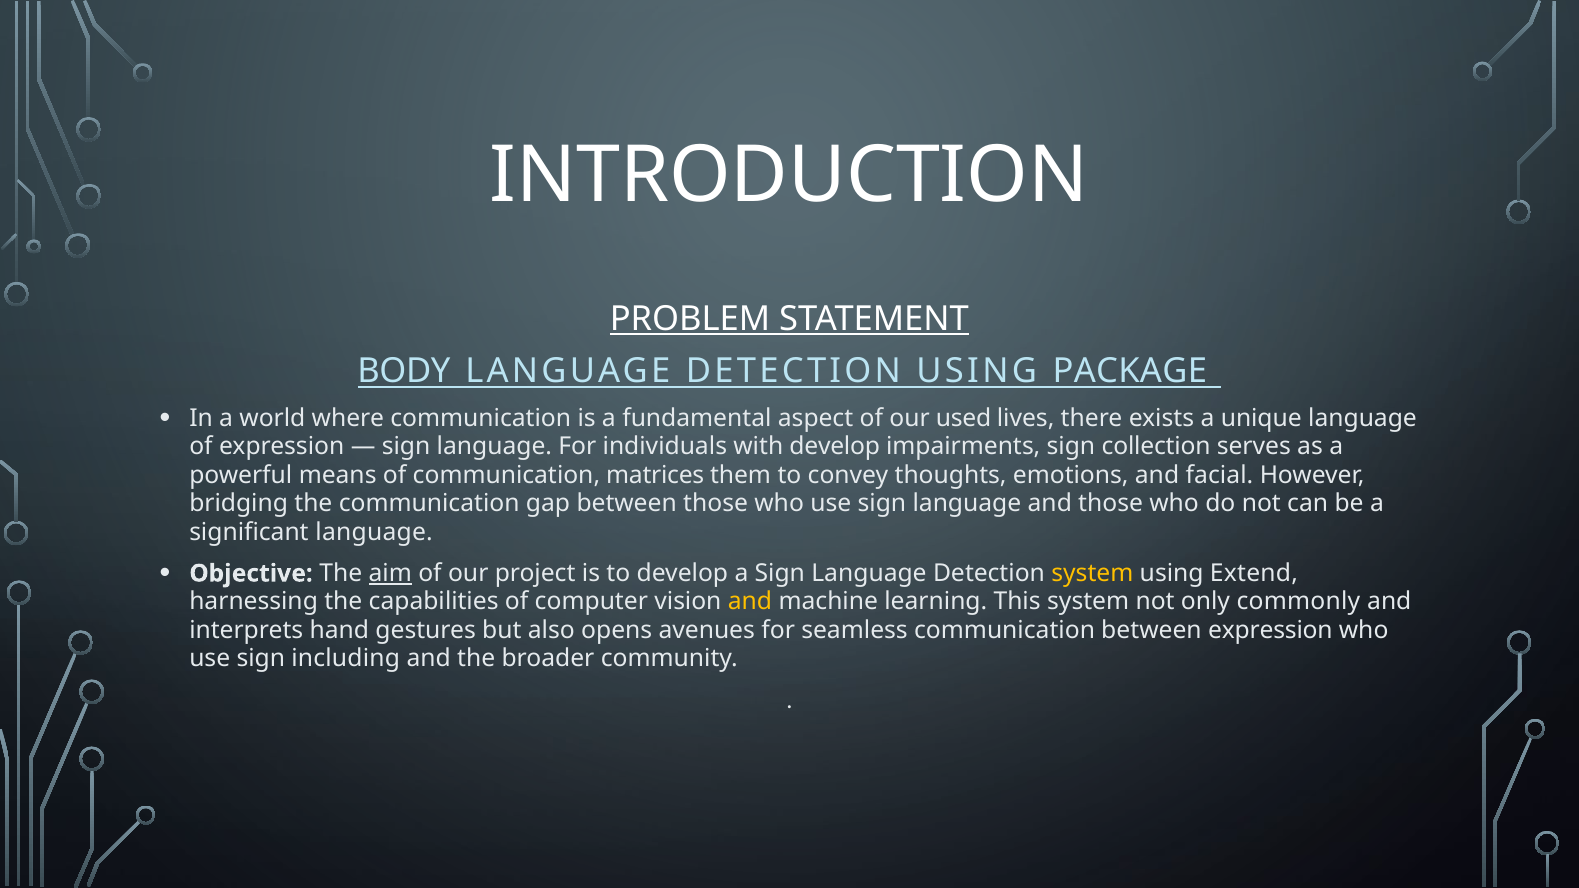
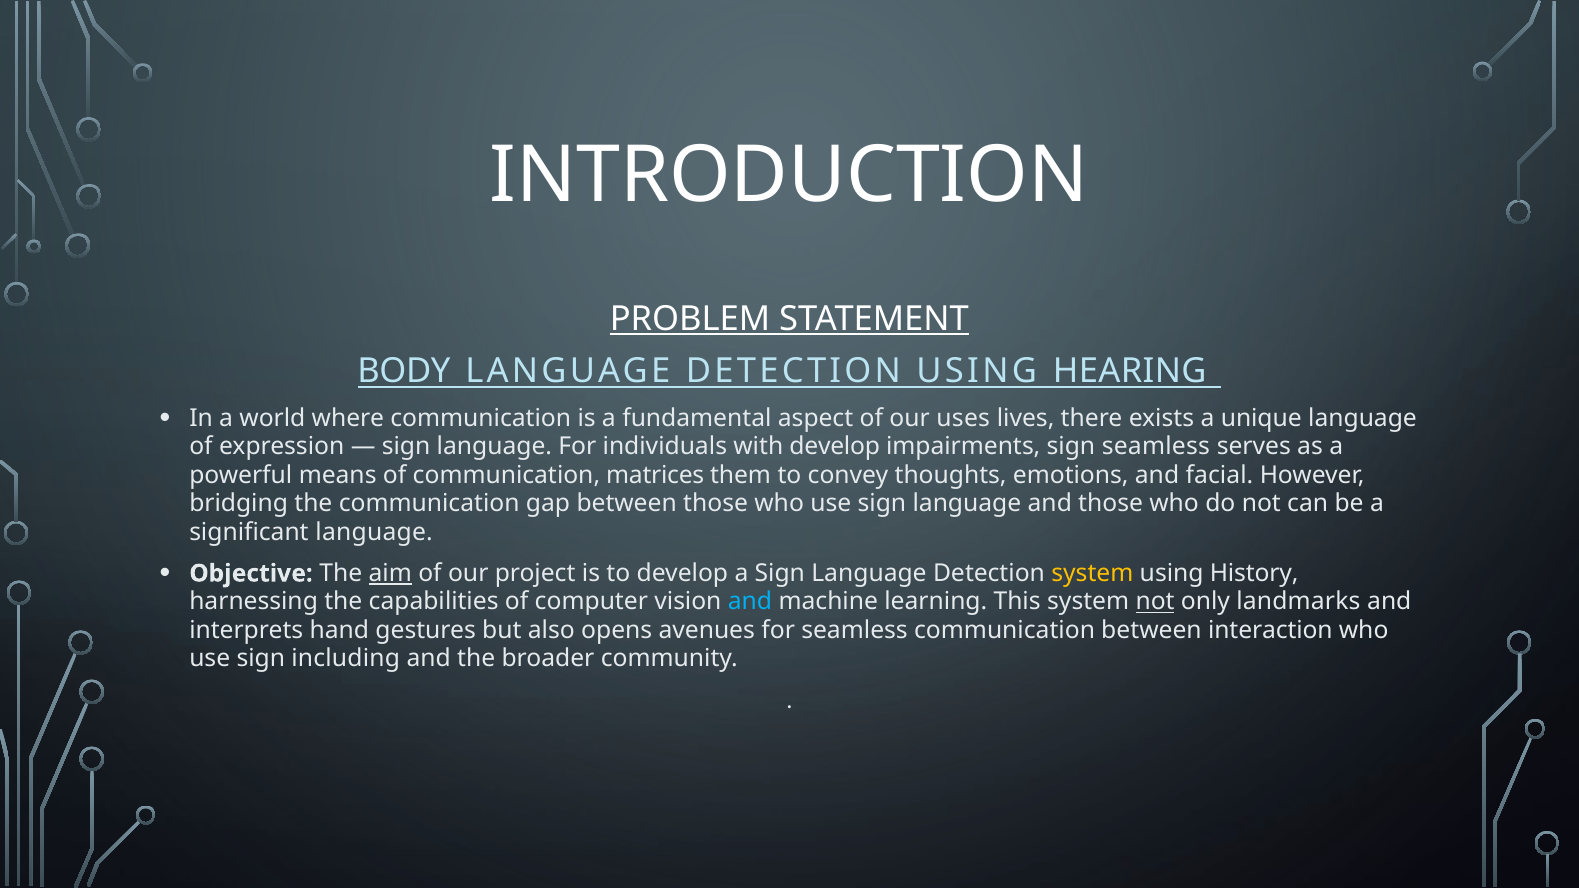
PACKAGE: PACKAGE -> HEARING (1130, 372)
used: used -> uses (963, 418)
sign collection: collection -> seamless (1156, 447)
Extend: Extend -> History (1254, 574)
and colour: yellow -> light blue (750, 602)
not underline: none -> present (1155, 602)
commonly: commonly -> landmarks (1298, 602)
between expression: expression -> interaction (1270, 630)
